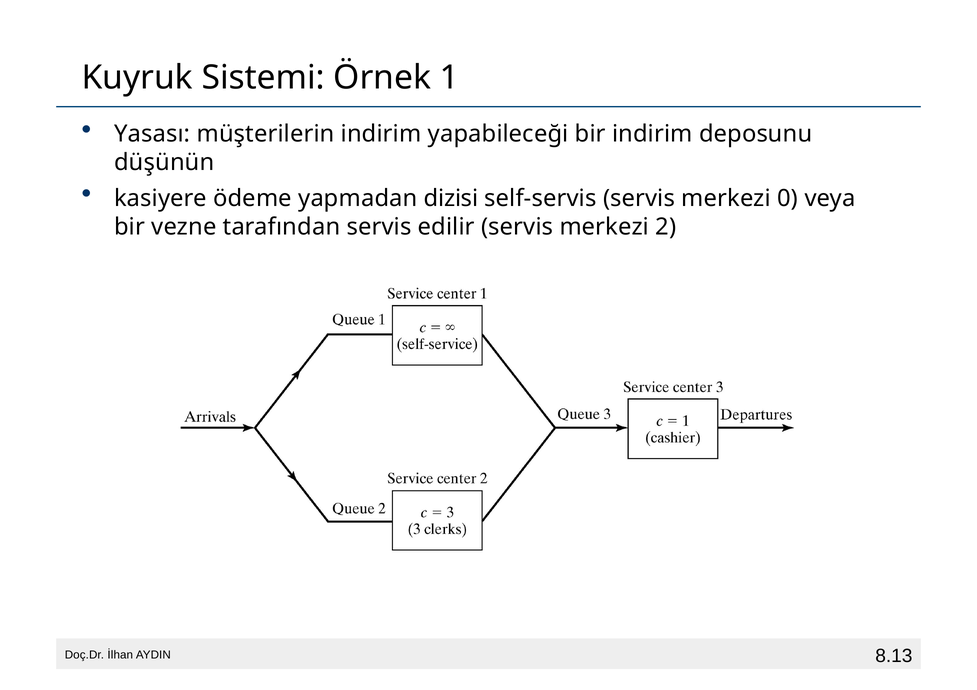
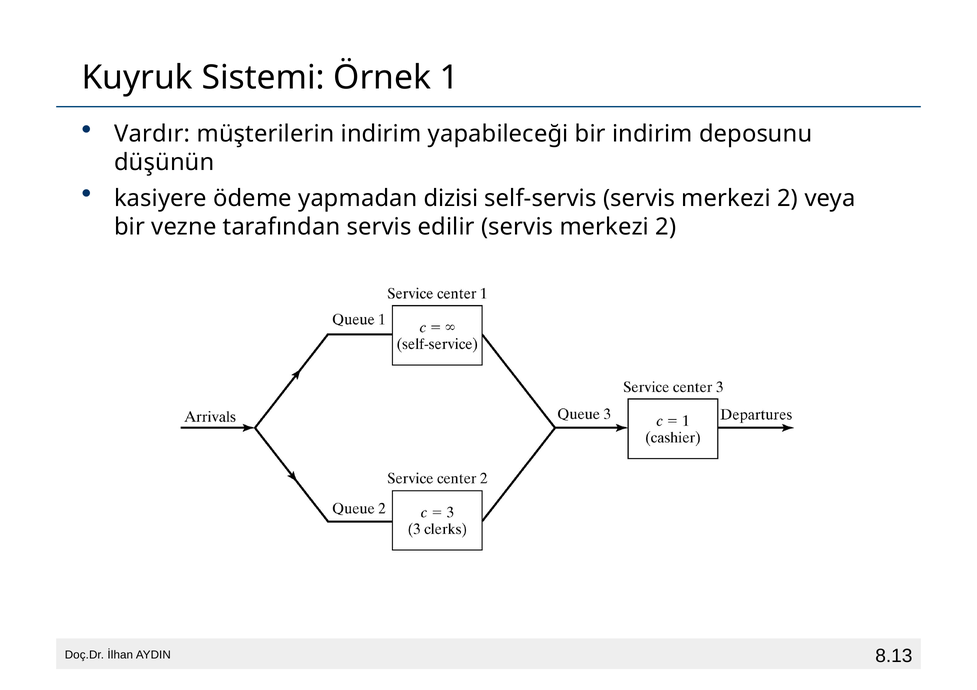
Yasası: Yasası -> Vardır (152, 134)
self-servis servis merkezi 0: 0 -> 2 (788, 198)
